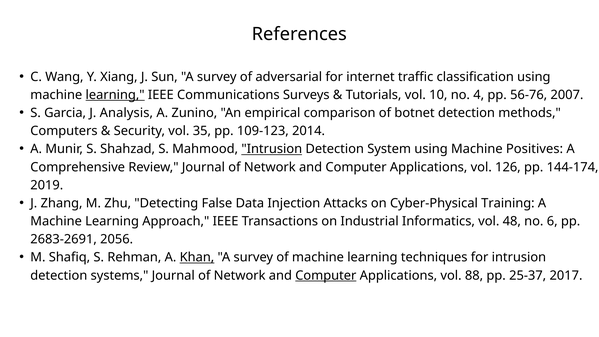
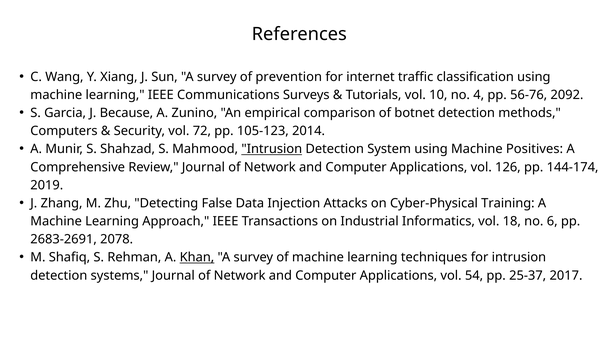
adversarial: adversarial -> prevention (289, 77)
learning underline: present -> none (115, 95)
2007: 2007 -> 2092 (567, 95)
Analysis: Analysis -> Because (126, 113)
35: 35 -> 72 (202, 131)
109-123: 109-123 -> 105-123 (263, 131)
48: 48 -> 18 (512, 221)
2056: 2056 -> 2078 (117, 239)
Computer underline: present -> none (326, 275)
88: 88 -> 54 (474, 275)
